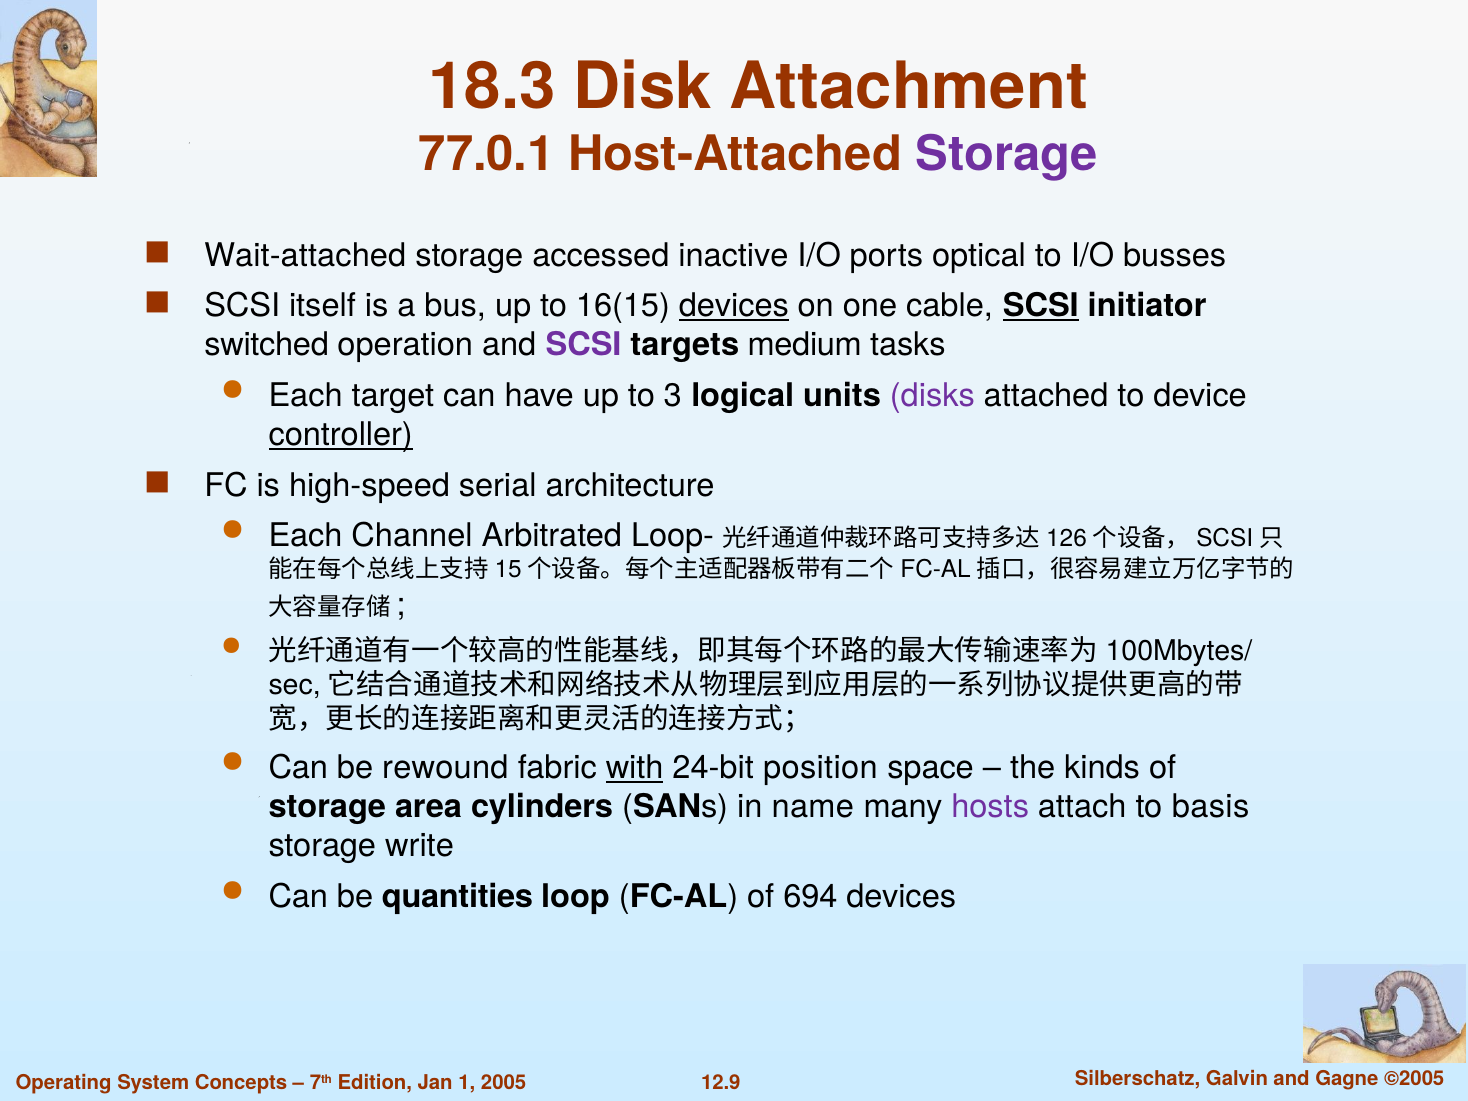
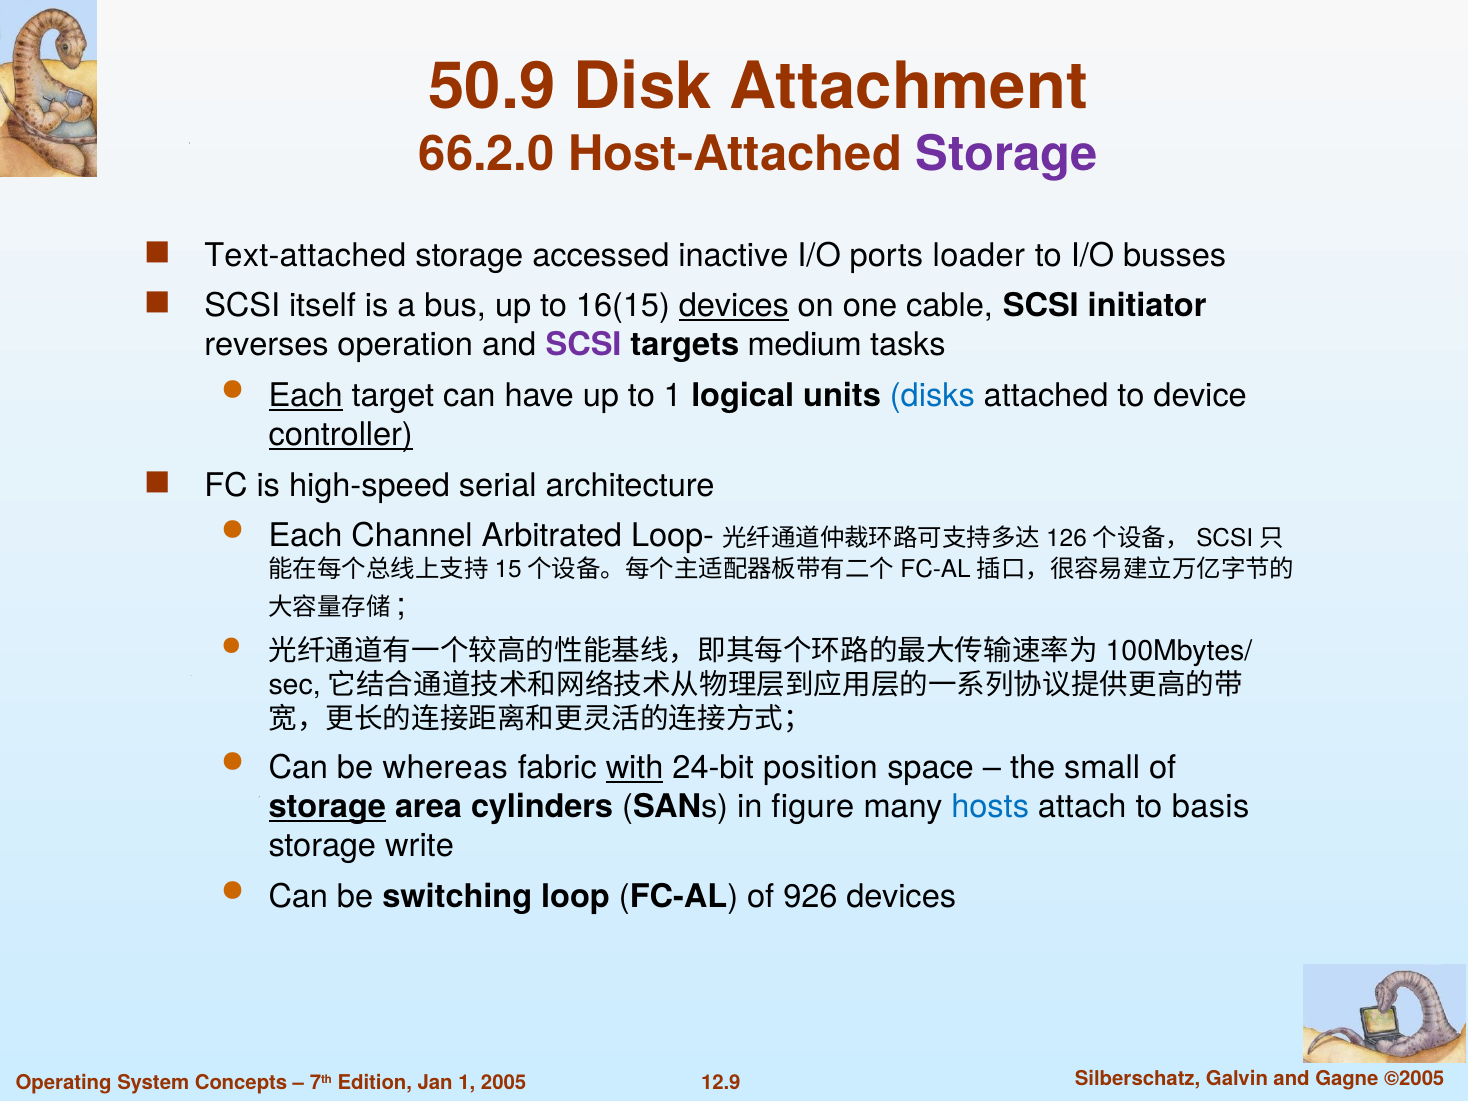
18.3: 18.3 -> 50.9 (492, 87)
77.0.1: 77.0.1 -> 66.2.0 (487, 154)
Wait-attached: Wait-attached -> Text-attached (305, 256)
optical: optical -> loader (979, 256)
SCSI underline: present -> none (1041, 306)
switched: switched -> reverses (267, 345)
Each underline: none -> present (306, 396)
to 3: 3 -> 1 (673, 396)
disks colour: purple -> blue (932, 396)
rewound: rewound -> whereas (445, 768)
kinds: kinds -> small (1102, 768)
storage underline: none -> present (327, 807)
name: name -> figure (813, 807)
hosts colour: purple -> blue (990, 807)
quantities: quantities -> switching (457, 897)
694: 694 -> 926 (810, 897)
